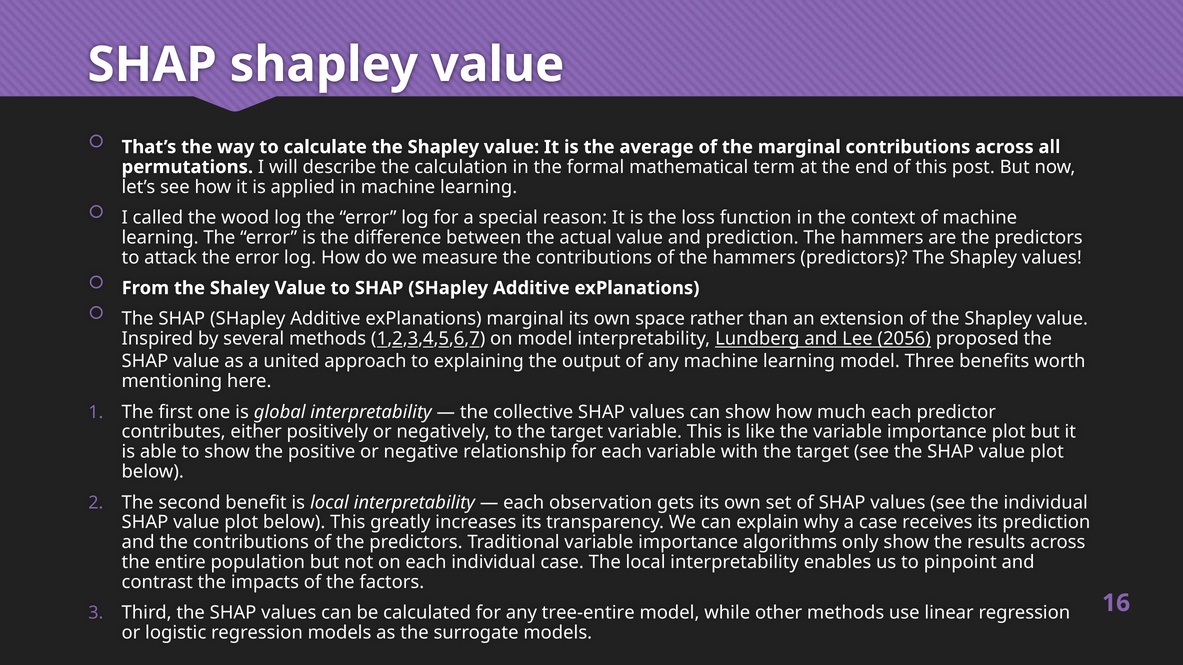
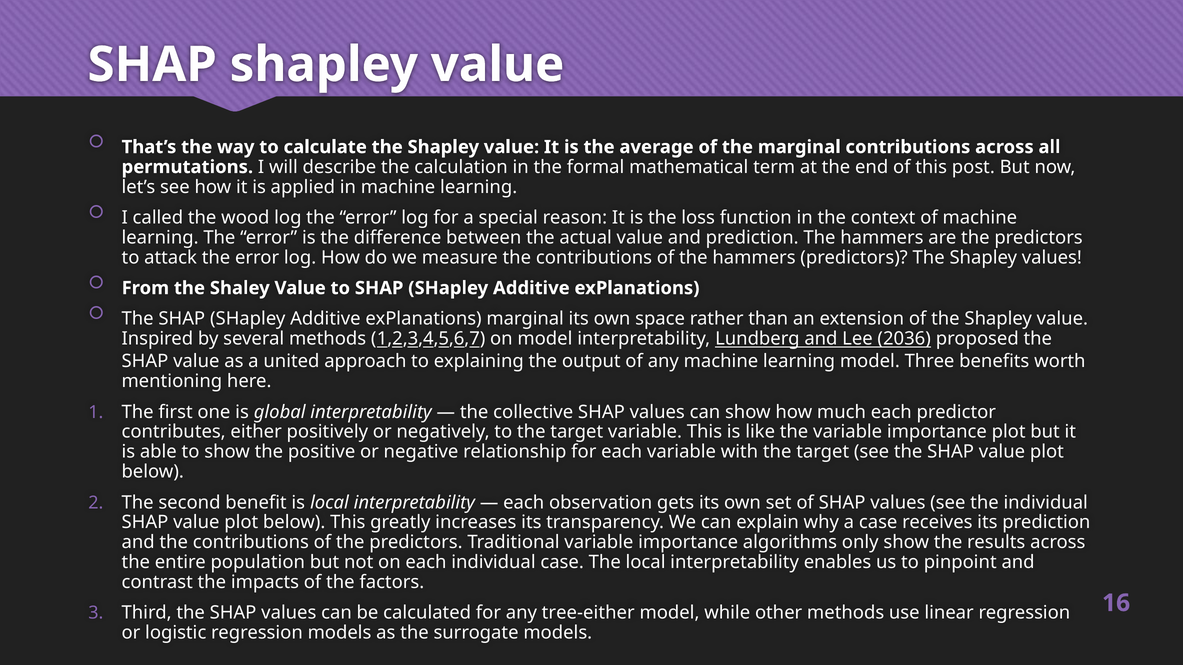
2056: 2056 -> 2036 (904, 339)
tree-entire: tree-entire -> tree-either (588, 613)
